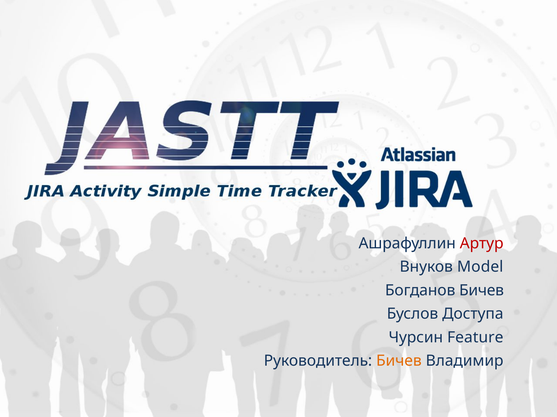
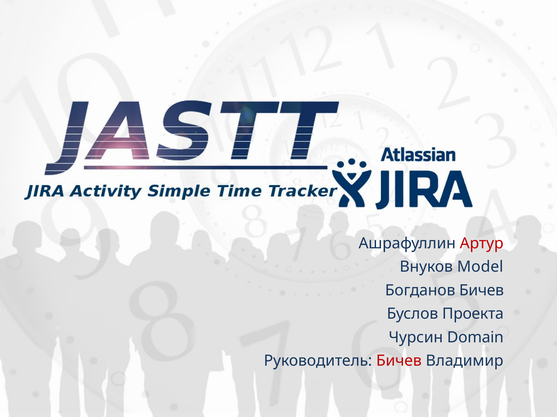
Доступа: Доступа -> Проекта (473, 314)
Feature: Feature -> Domain (475, 338)
Бичев colour: orange -> red (399, 361)
